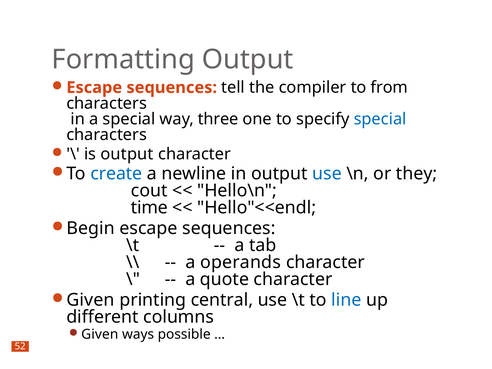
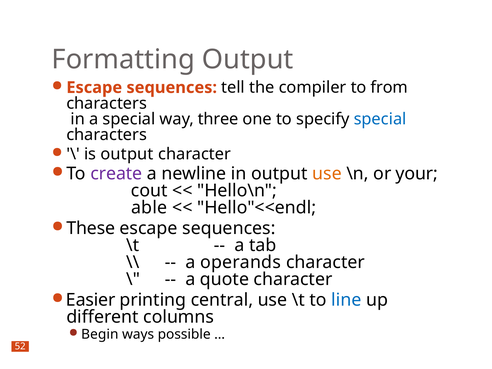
create colour: blue -> purple (116, 174)
use colour: blue -> orange (327, 174)
they: they -> your (417, 174)
time: time -> able (149, 208)
Begin: Begin -> These (91, 228)
Given: Given -> Easier (91, 300)
Given: Given -> Begin (100, 334)
